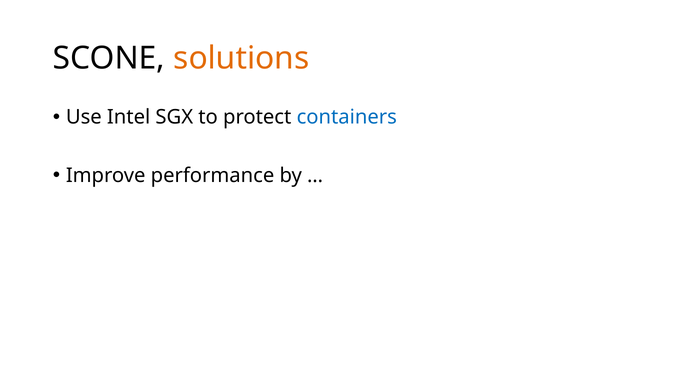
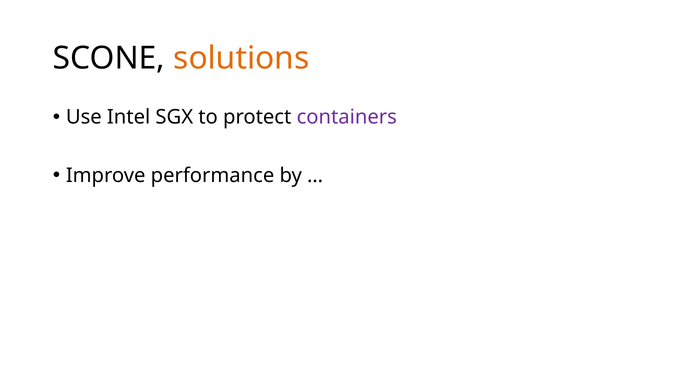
containers colour: blue -> purple (347, 117)
